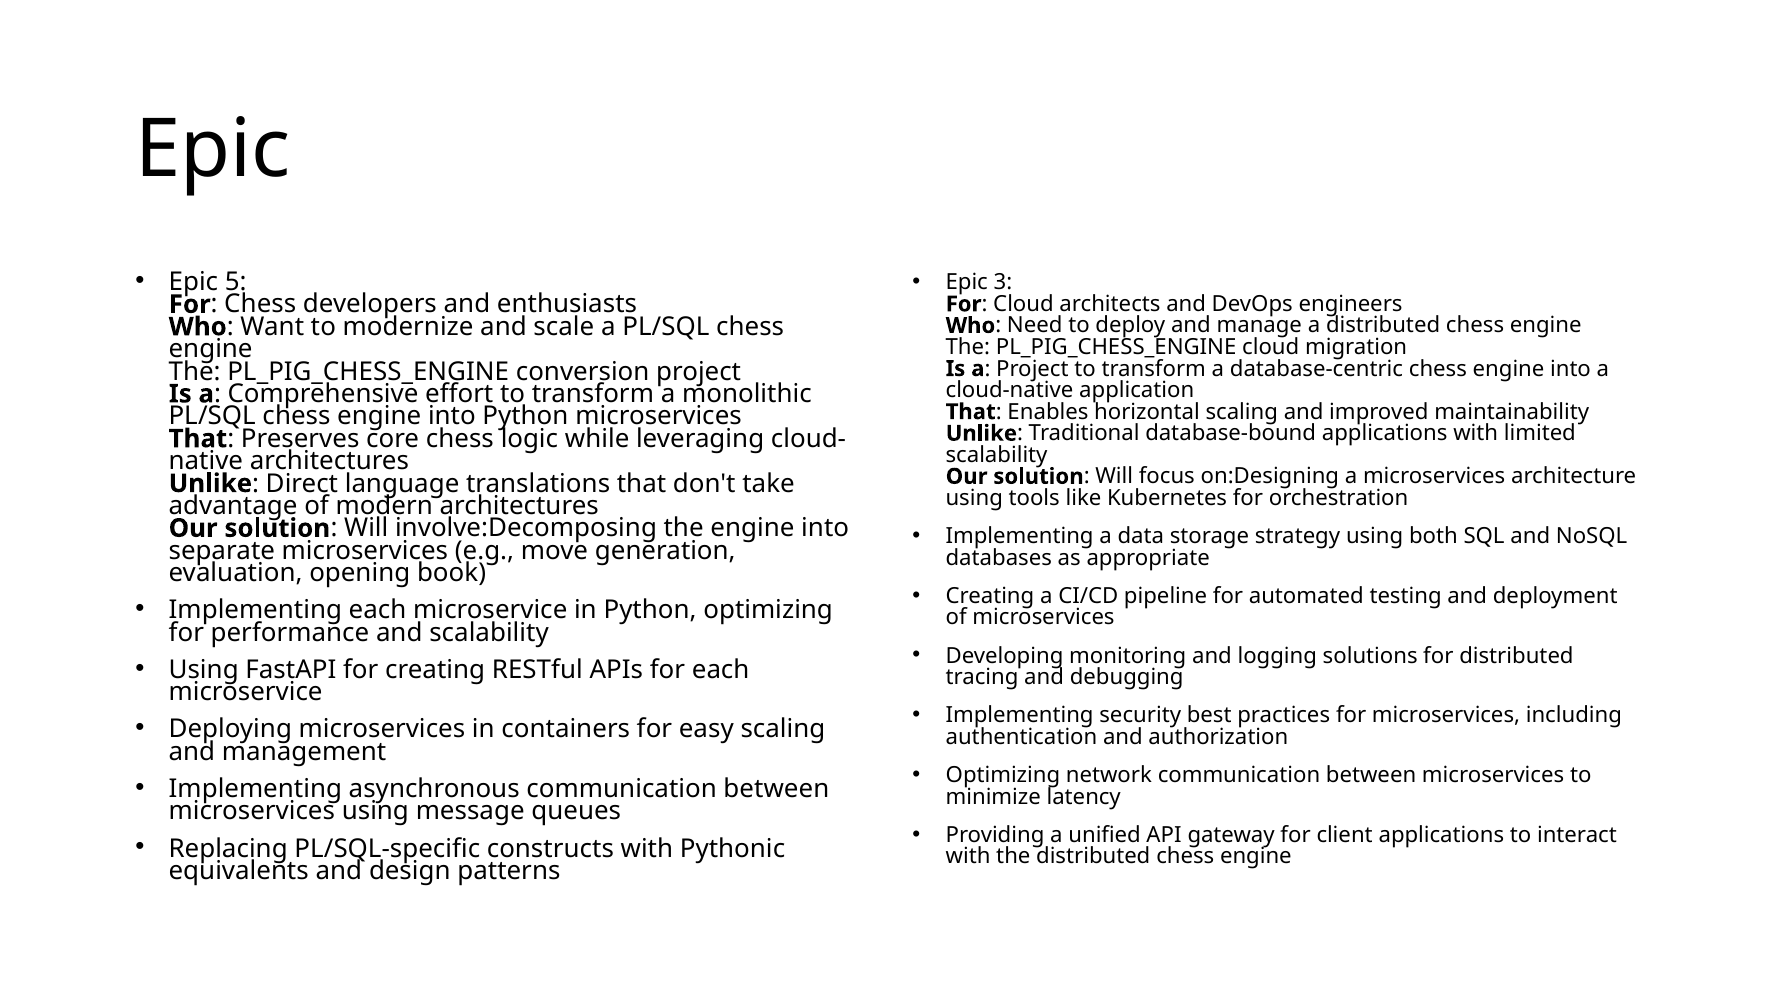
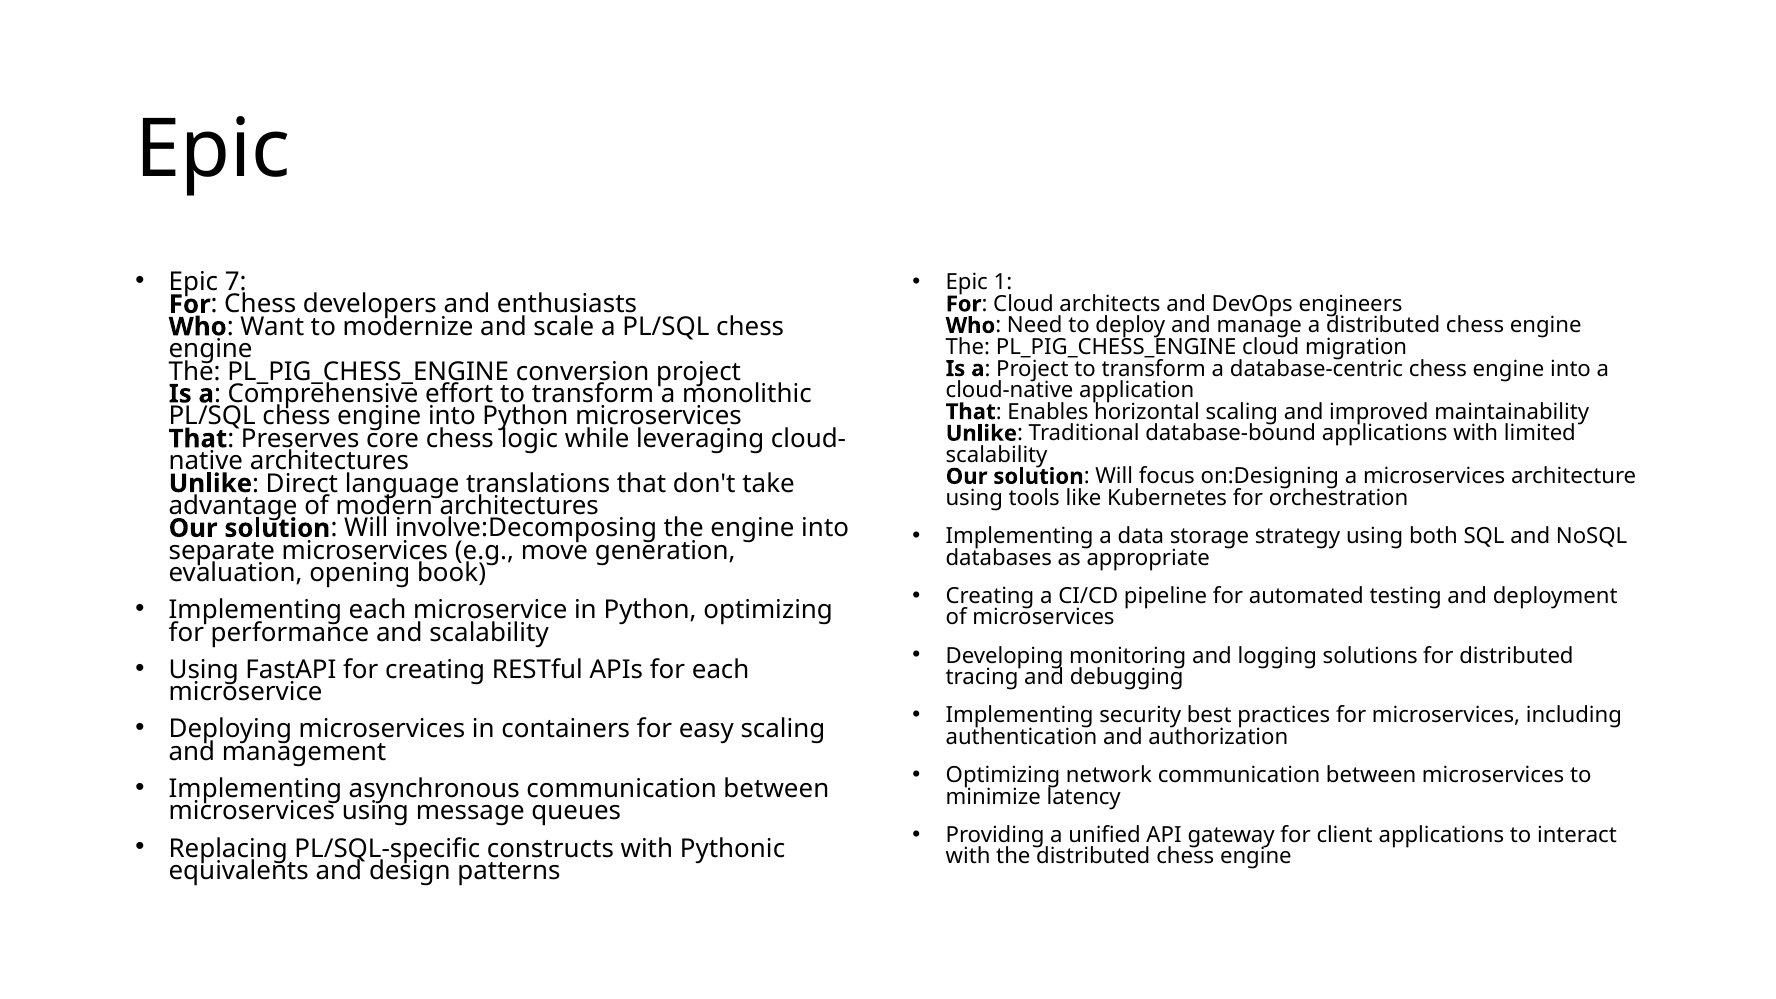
5: 5 -> 7 (236, 282)
3: 3 -> 1 (1003, 283)
